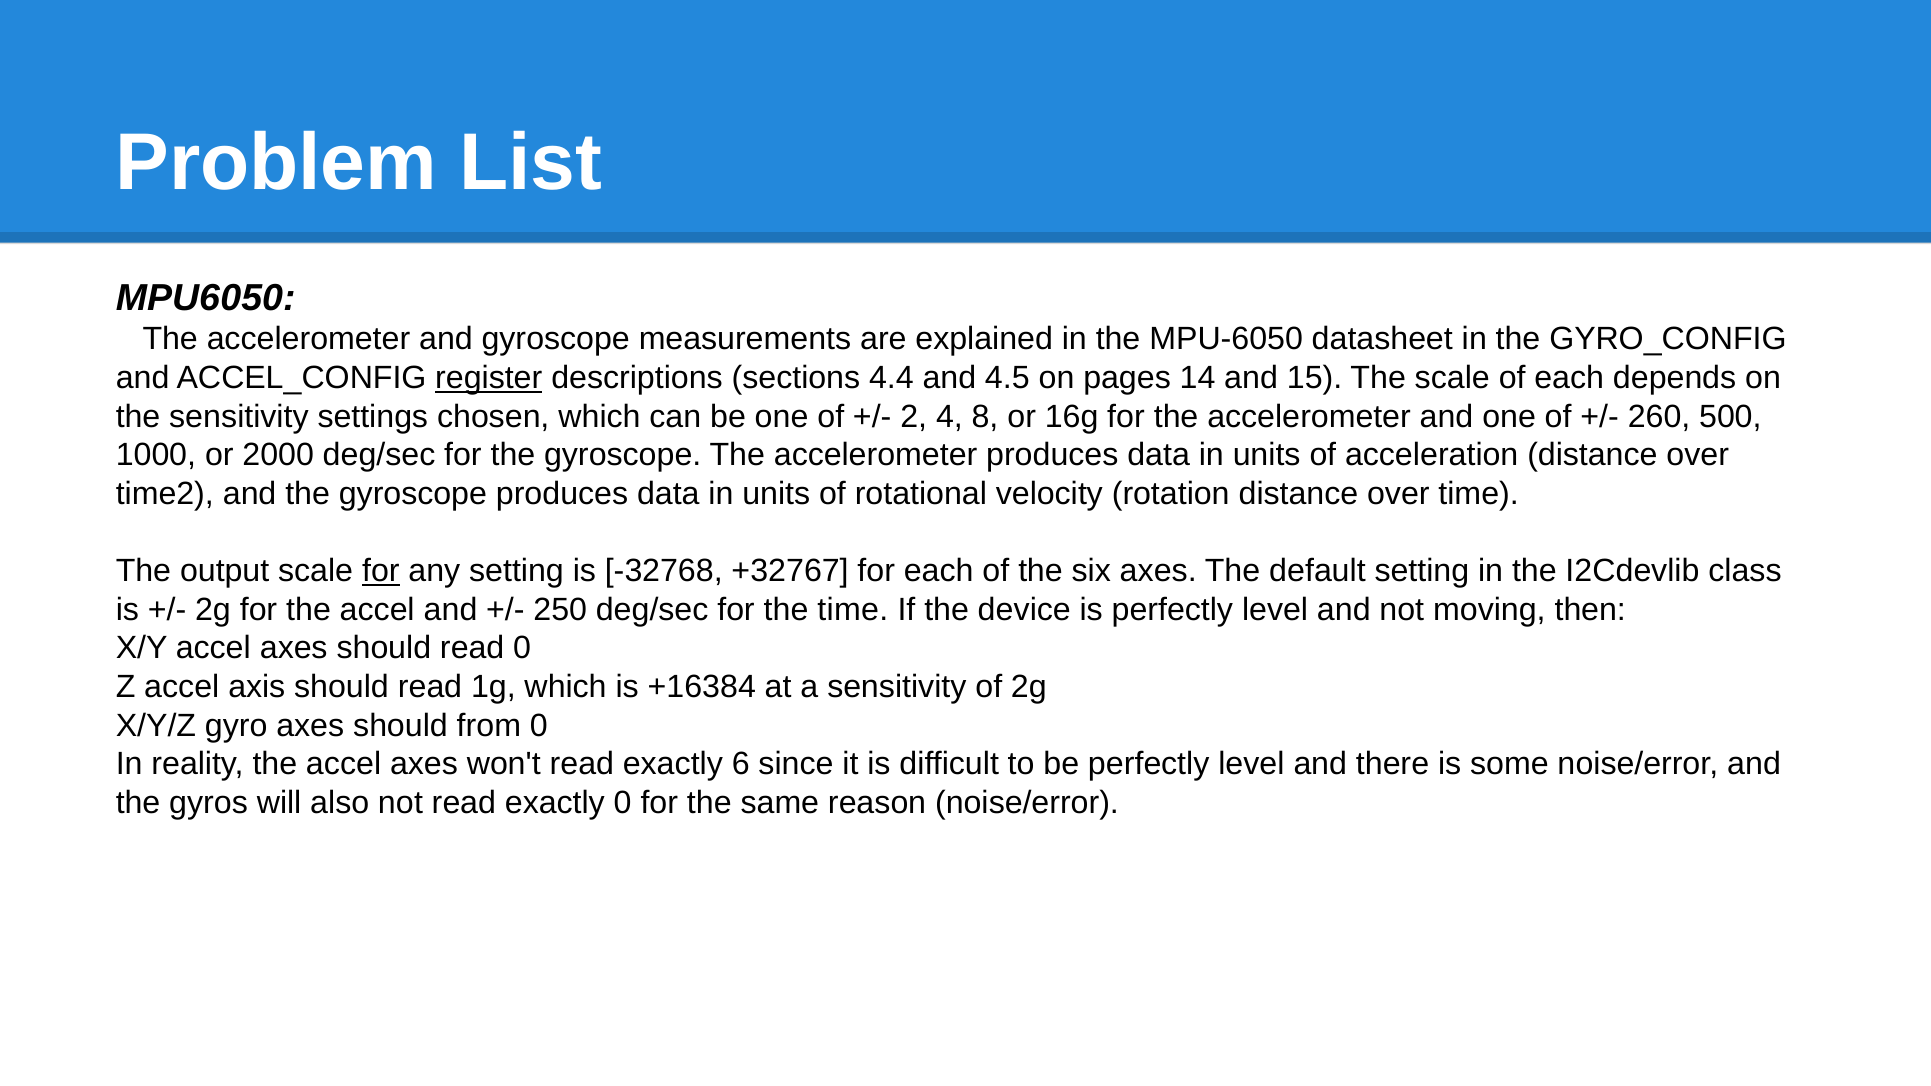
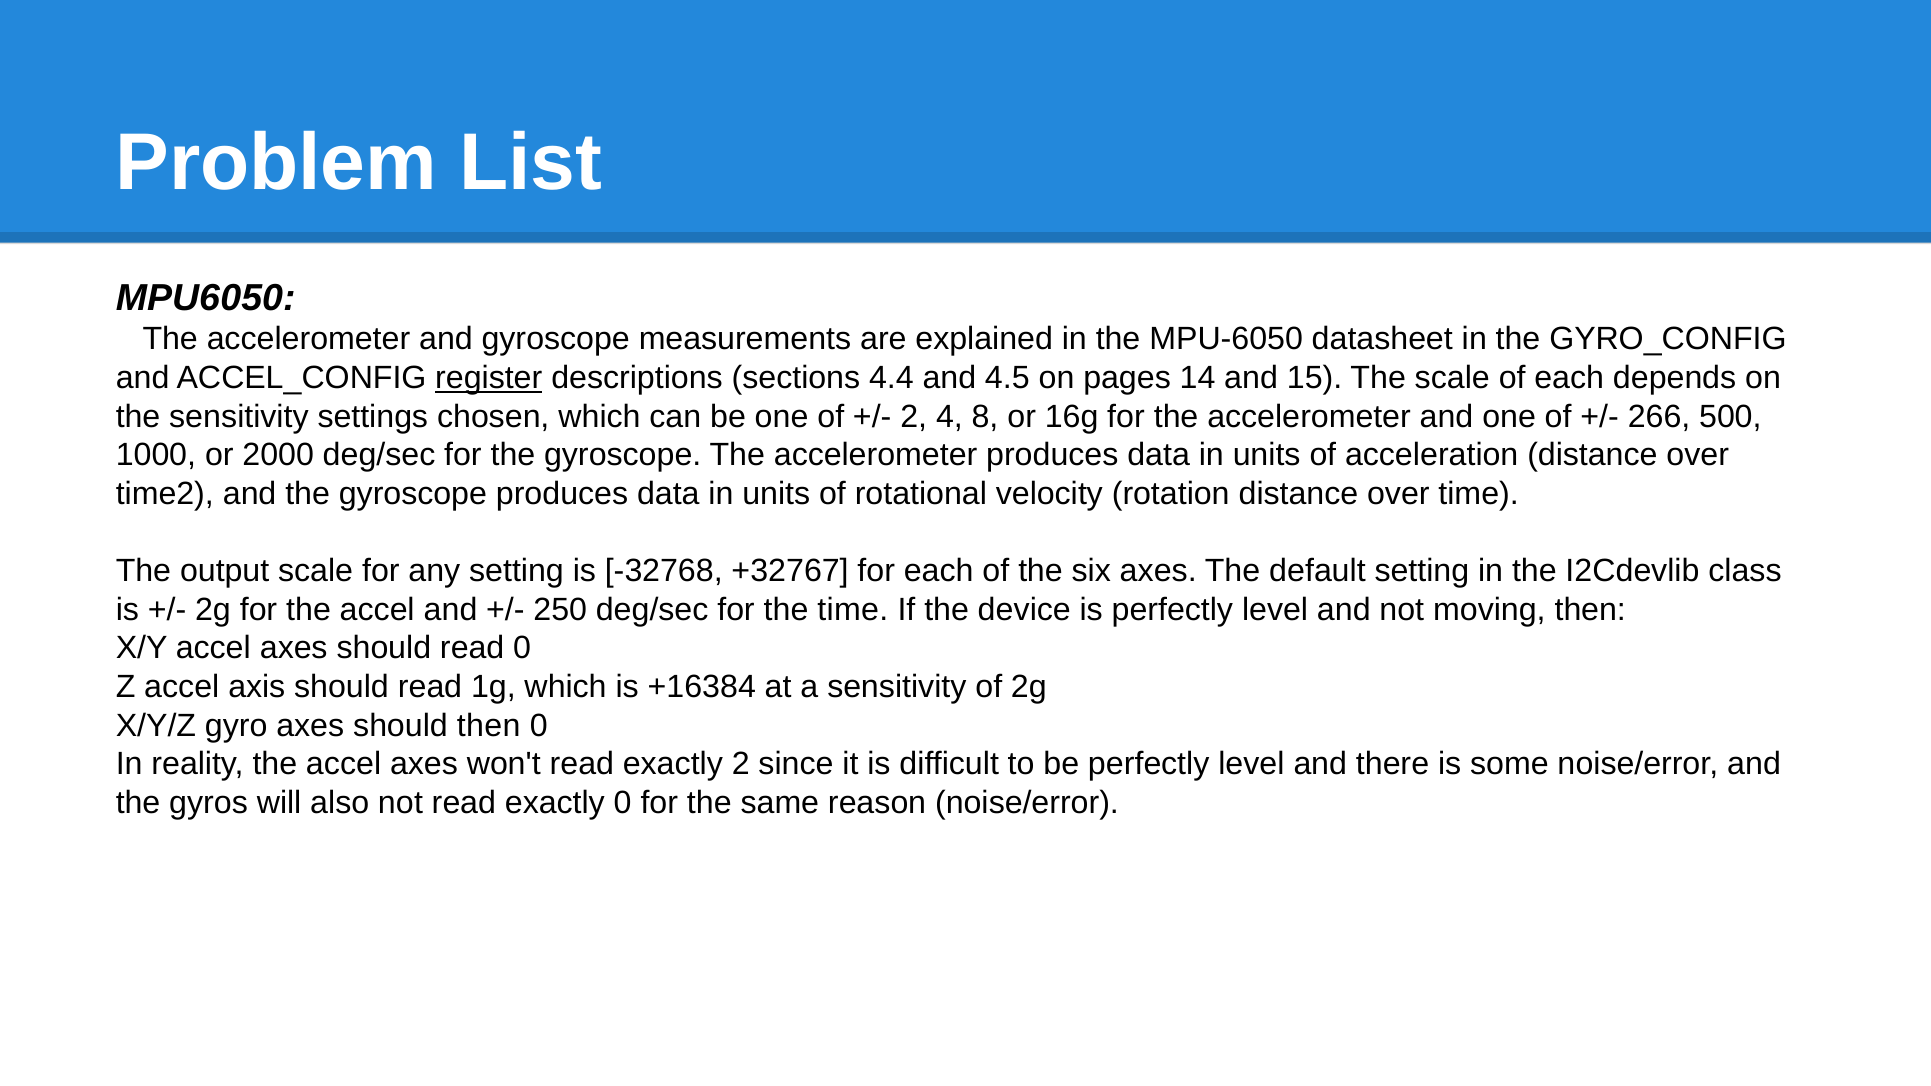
260: 260 -> 266 (1659, 417)
for underline: present -> none (381, 571)
should from: from -> then (489, 726)
exactly 6: 6 -> 2 (741, 764)
